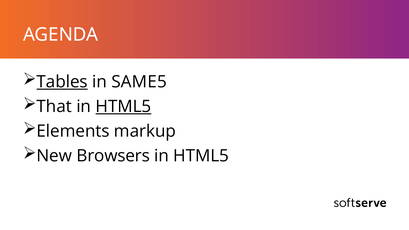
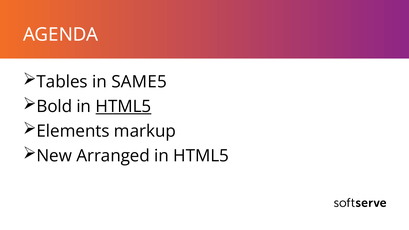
Tables underline: present -> none (62, 82)
That: That -> Bold (54, 107)
Browsers: Browsers -> Arranged (113, 156)
